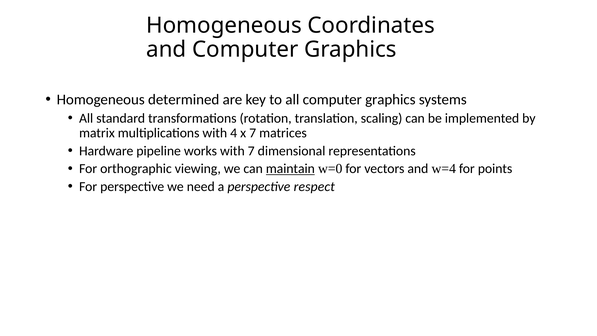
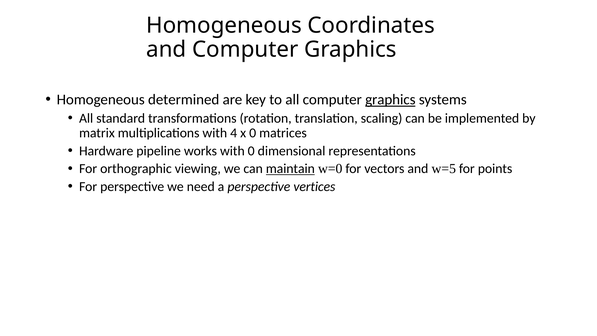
graphics underline: none -> present (390, 100)
x 7: 7 -> 0 (253, 133)
with 7: 7 -> 0 (251, 151)
w=4: w=4 -> w=5 (444, 169)
respect: respect -> vertices (314, 187)
